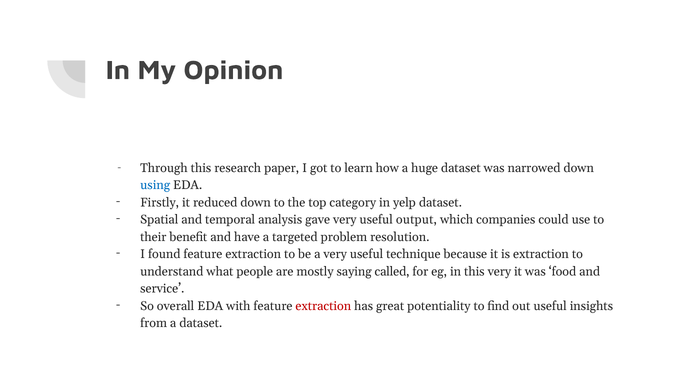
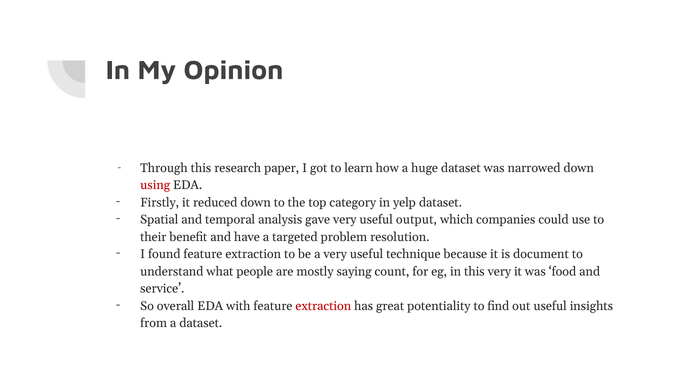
using colour: blue -> red (155, 185)
is extraction: extraction -> document (541, 254)
called: called -> count (392, 272)
